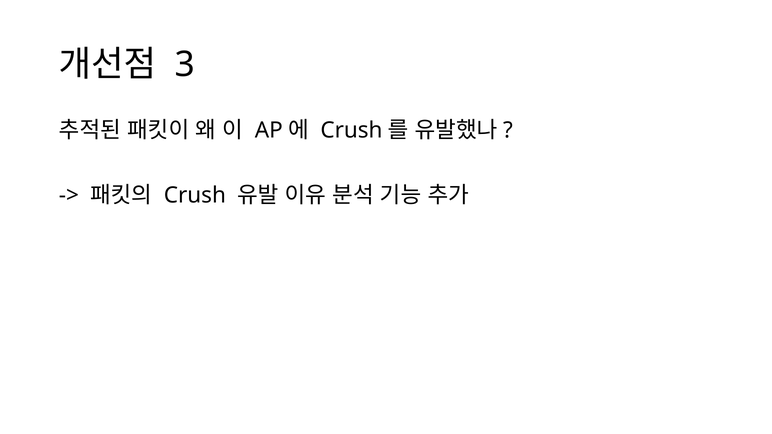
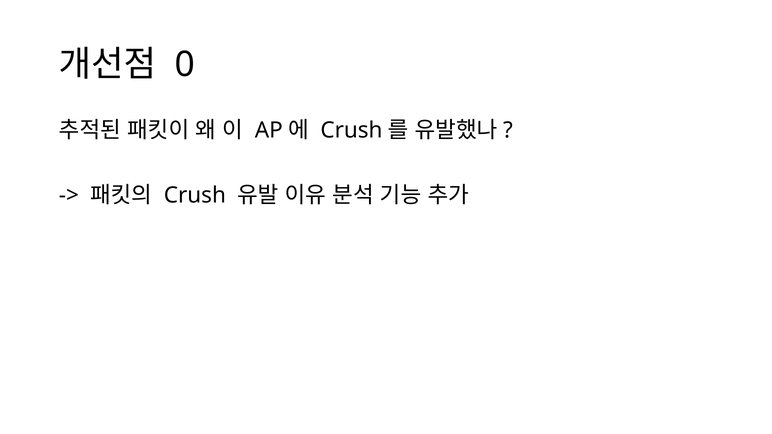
3: 3 -> 0 (185, 65)
